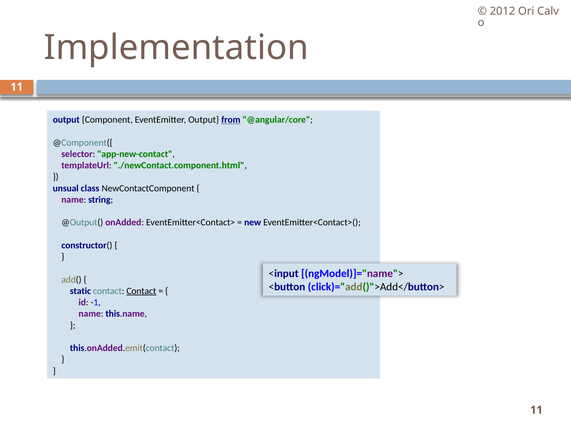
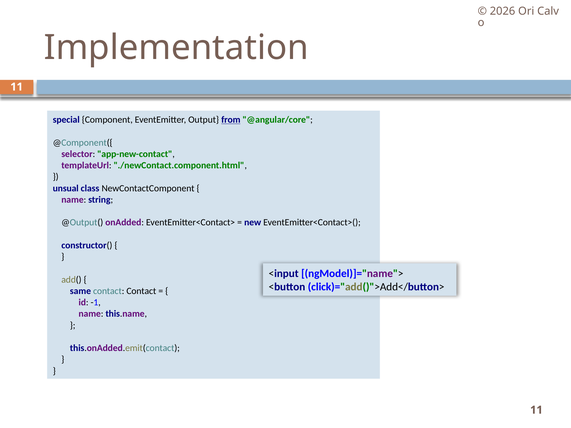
2012: 2012 -> 2026 (503, 11)
output: output -> special (66, 120)
static: static -> same (80, 291)
Contact underline: present -> none (141, 291)
